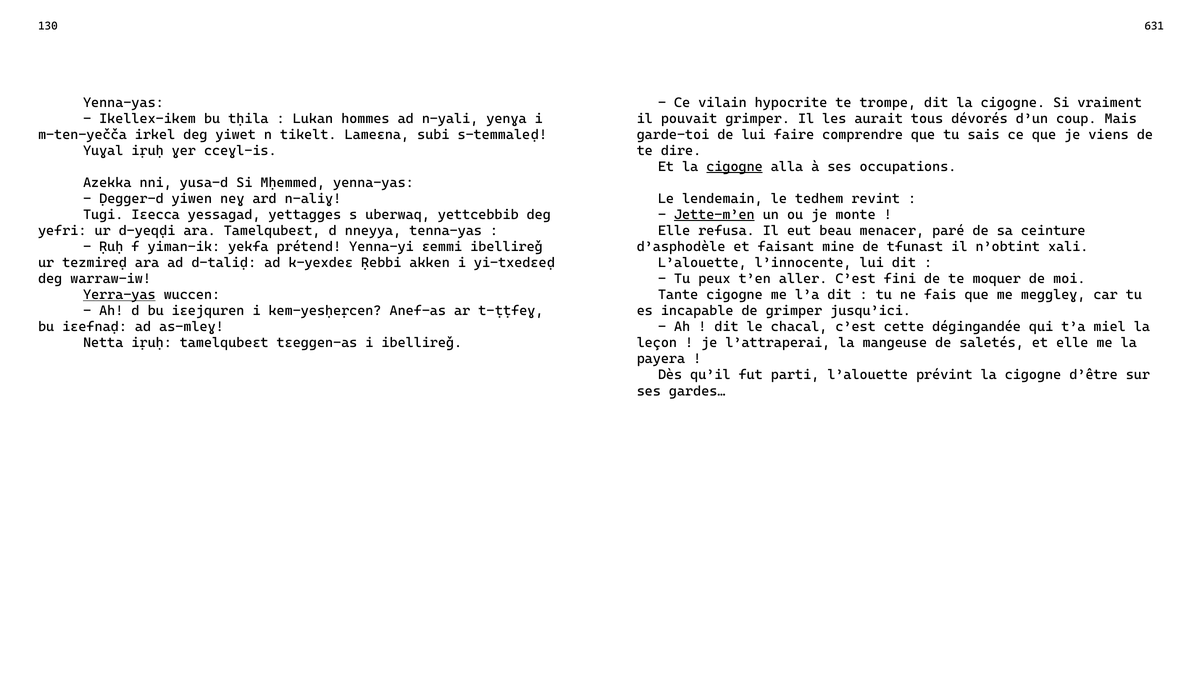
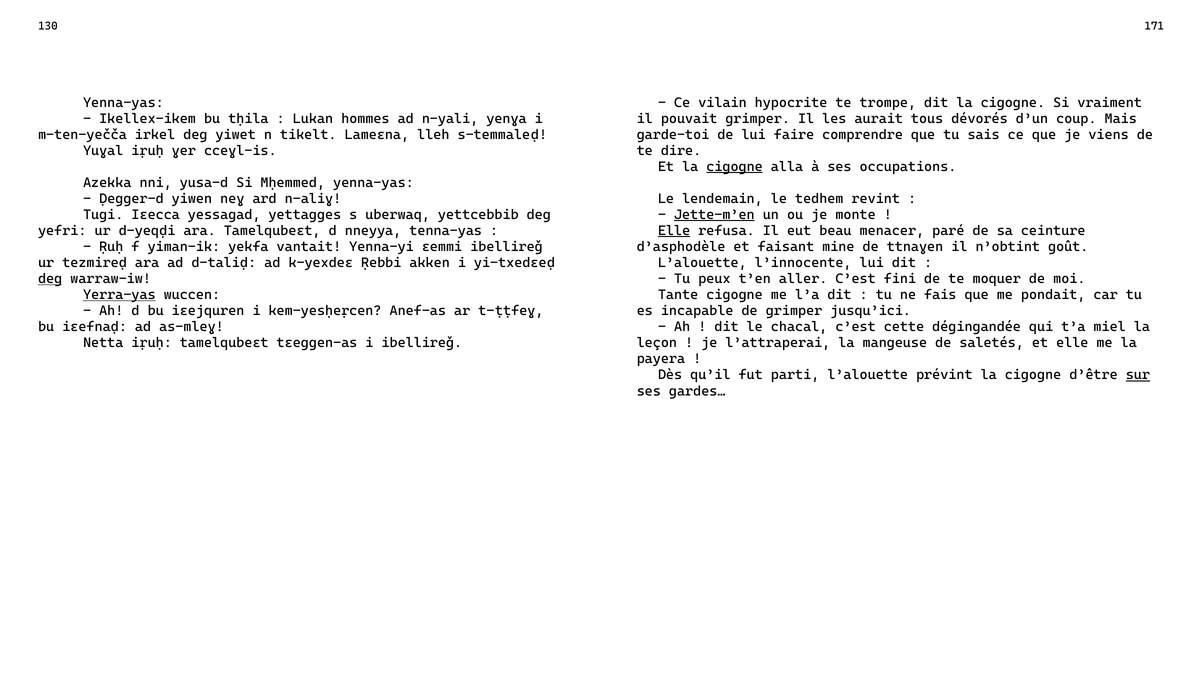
631: 631 -> 171 (1154, 26)
subi: subi -> lleh (433, 135)
Elle underline: none -> present (674, 231)
prétend: prétend -> vantait (309, 247)
tfunast: tfunast -> ttnaɣen (915, 247)
xali: xali -> goût (1068, 247)
deg underline: none -> present (50, 279)
meggleɣ: meggleɣ -> pondait (1053, 295)
sur underline: none -> present (1138, 375)
